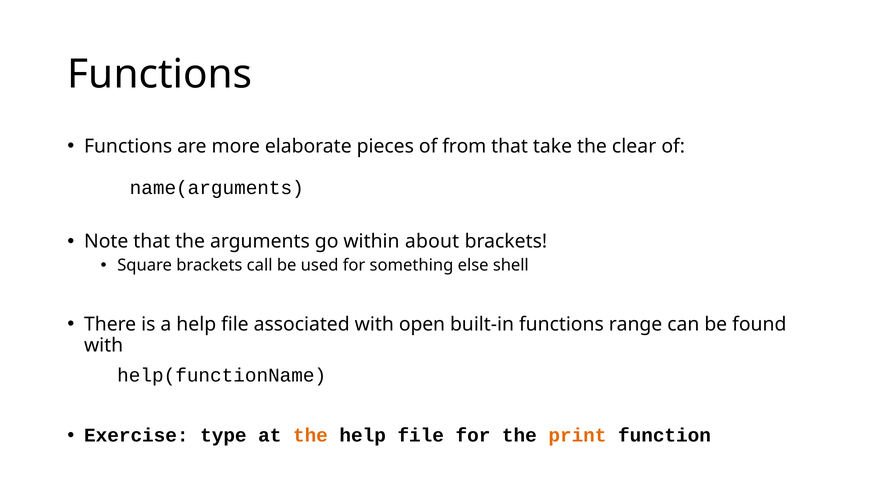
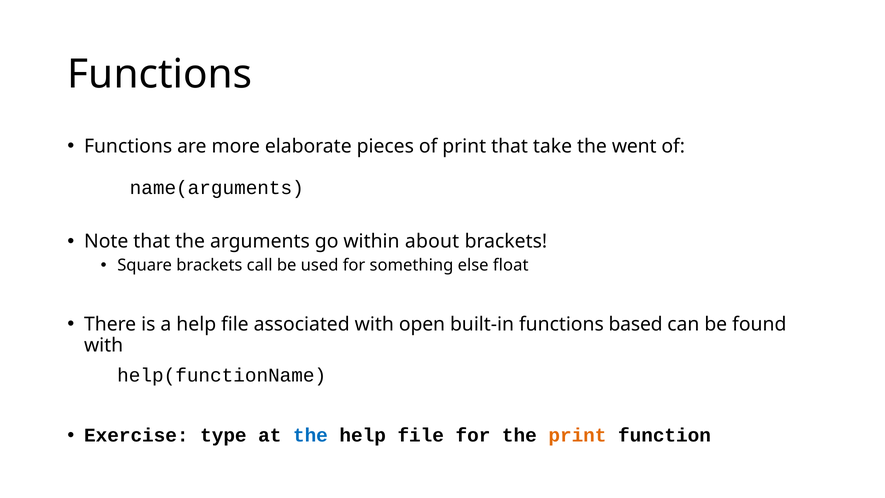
of from: from -> print (464, 146)
clear: clear -> went (634, 146)
shell: shell -> float (511, 265)
range: range -> based (636, 324)
the colour: orange -> blue (310, 435)
